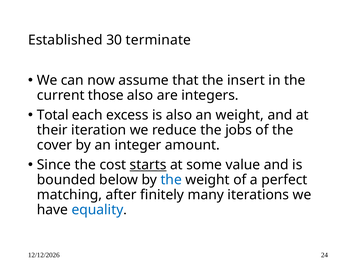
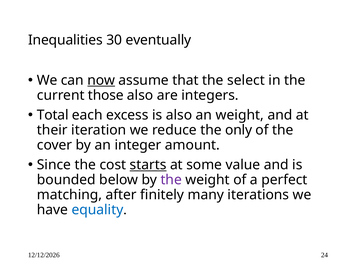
Established: Established -> Inequalities (65, 40)
terminate: terminate -> eventually (158, 40)
now underline: none -> present (101, 80)
insert: insert -> select (246, 80)
jobs: jobs -> only (239, 130)
the colour: blue -> purple (171, 180)
